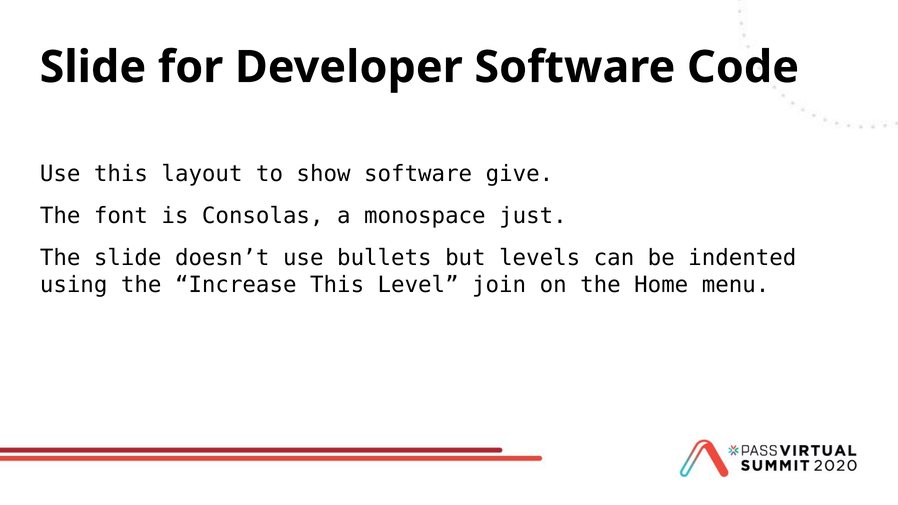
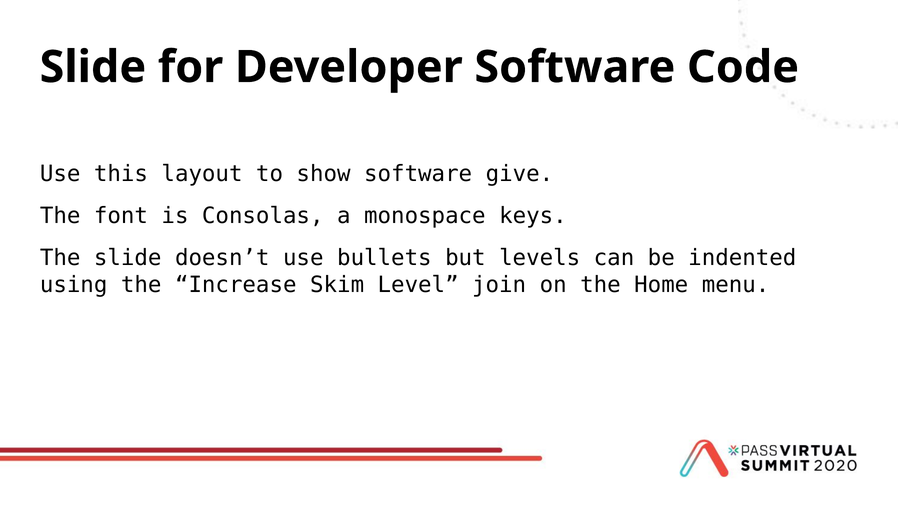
just: just -> keys (533, 216)
Increase This: This -> Skim (337, 285)
